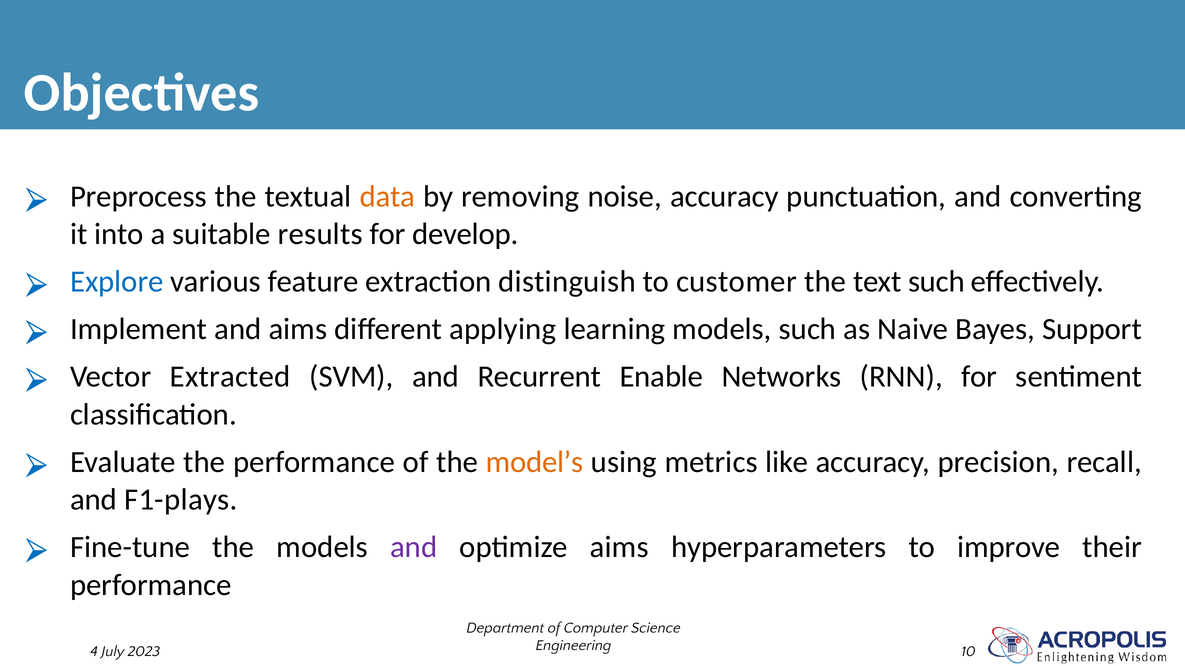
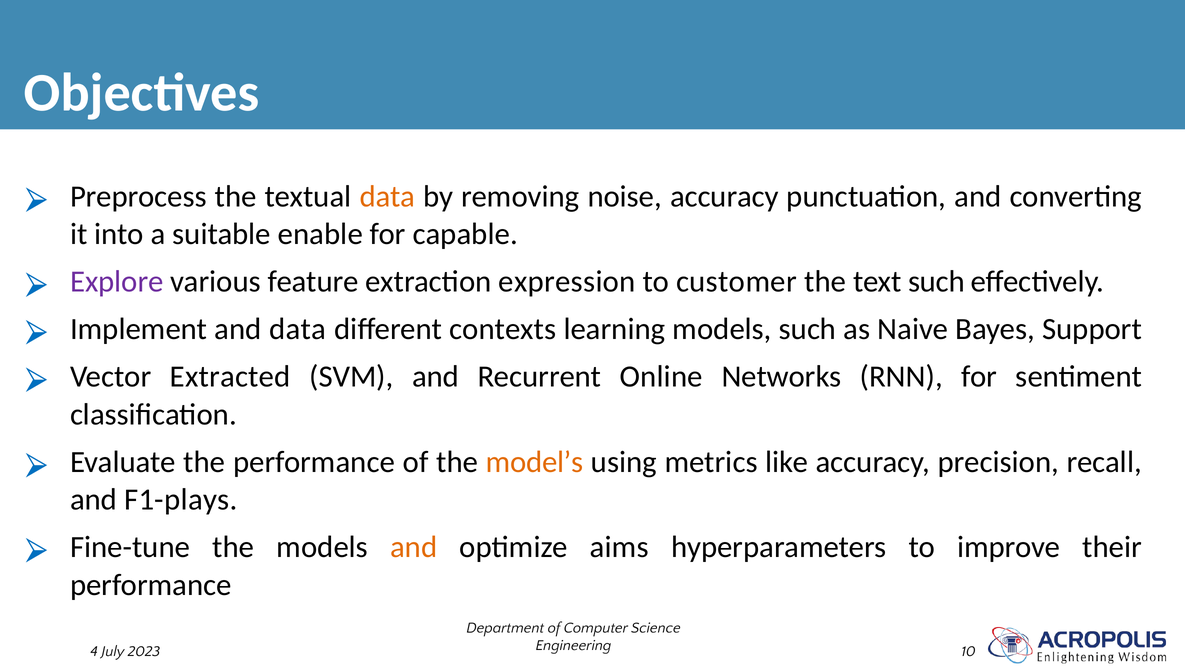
results: results -> enable (320, 234)
develop: develop -> capable (465, 234)
Explore colour: blue -> purple (117, 282)
distinguish: distinguish -> expression (567, 282)
and aims: aims -> data (298, 330)
applying: applying -> contexts (503, 330)
Enable: Enable -> Online (661, 377)
and colour: purple -> orange (414, 548)
